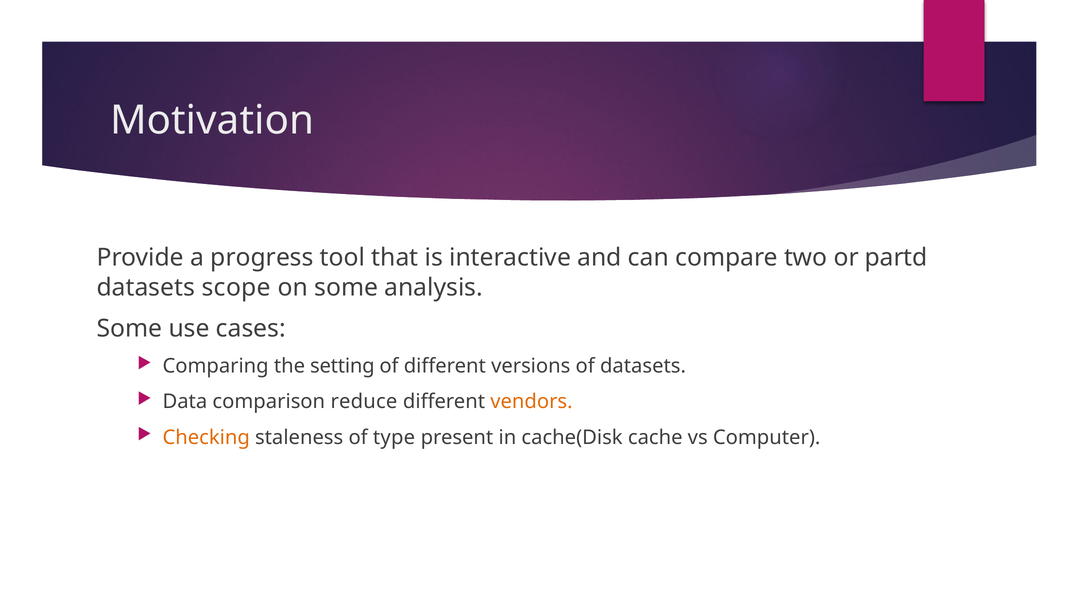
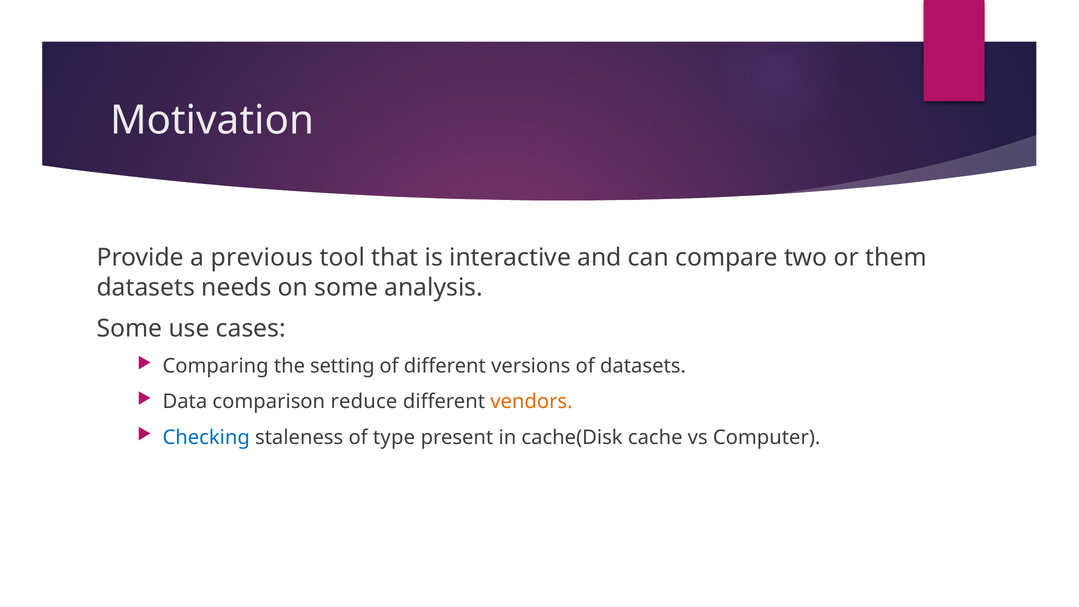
progress: progress -> previous (262, 258)
partd: partd -> them (896, 258)
scope: scope -> needs (236, 287)
Checking colour: orange -> blue (206, 437)
